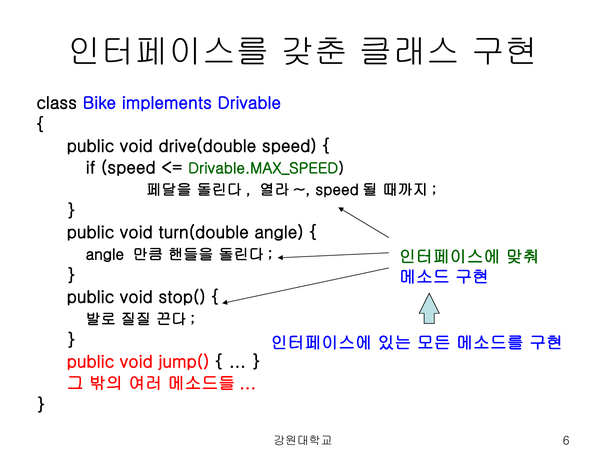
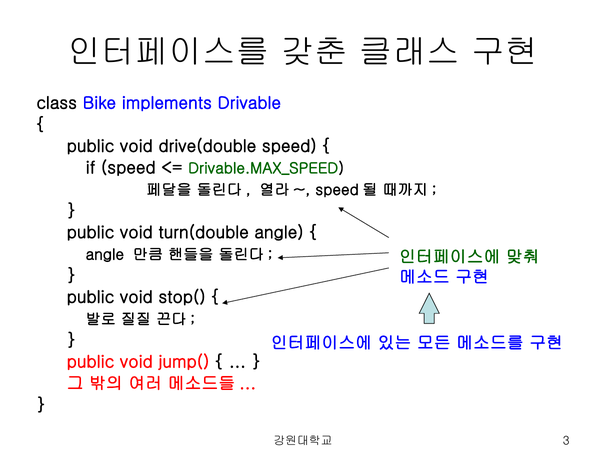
6: 6 -> 3 (566, 440)
